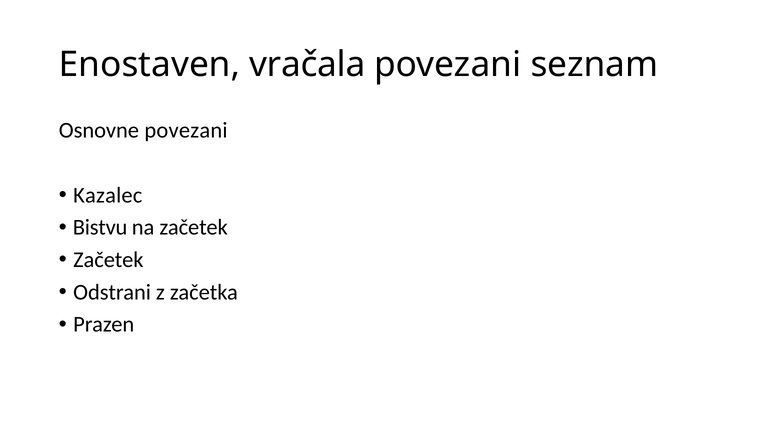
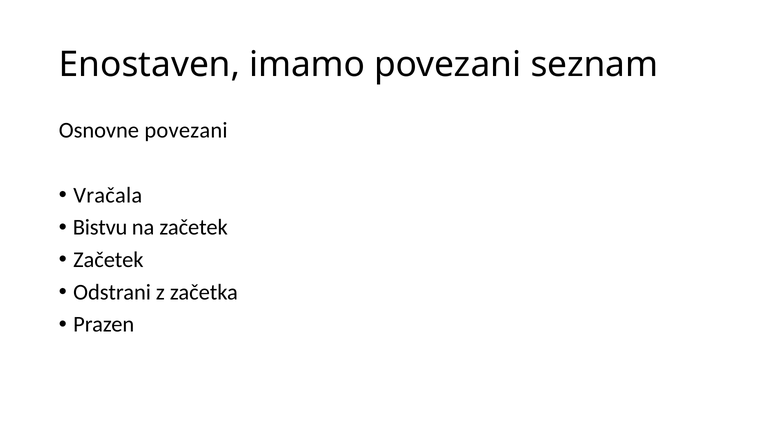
vračala: vračala -> imamo (307, 65)
Kazalec: Kazalec -> Vračala (108, 195)
